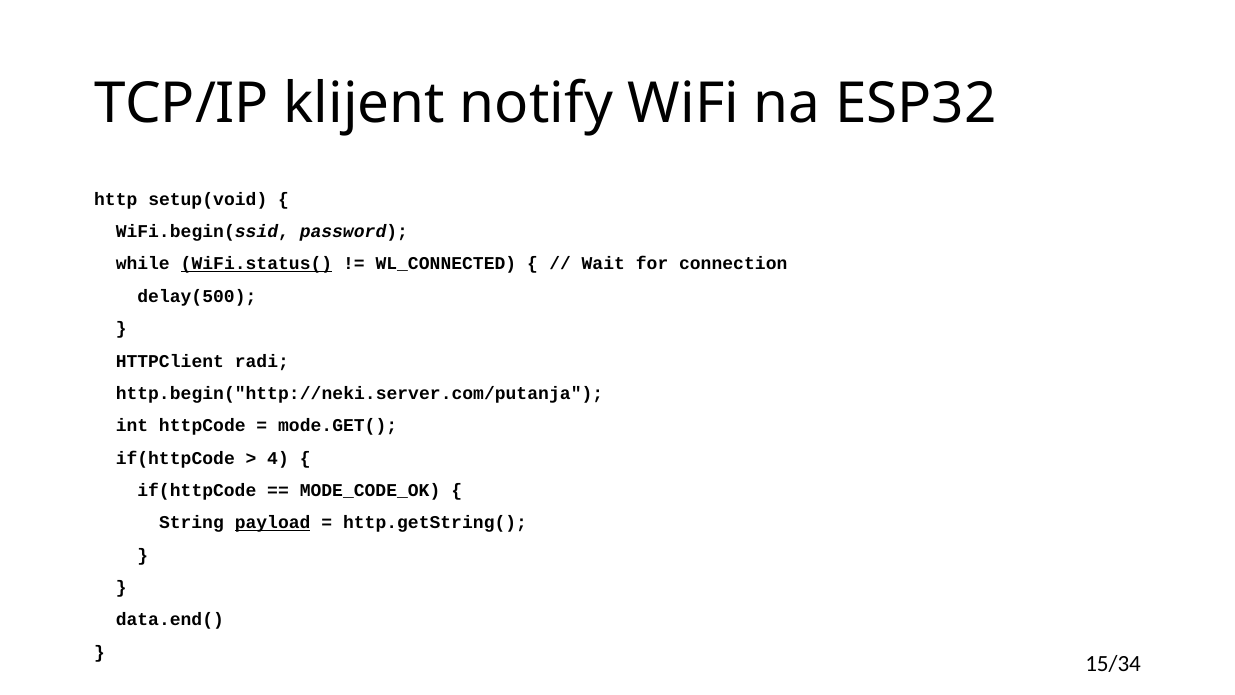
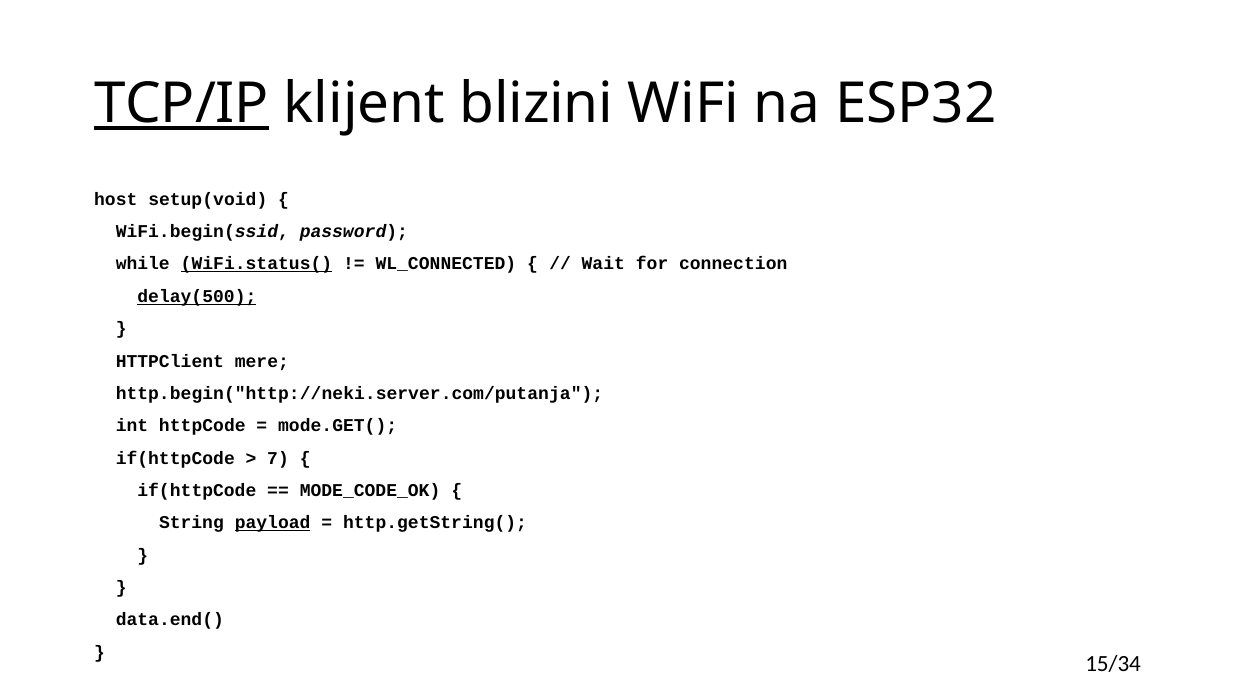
TCP/IP underline: none -> present (182, 104)
notify: notify -> blizini (536, 104)
http: http -> host (116, 199)
delay(500 underline: none -> present (197, 296)
radi: radi -> mere (262, 361)
4: 4 -> 7 (278, 458)
